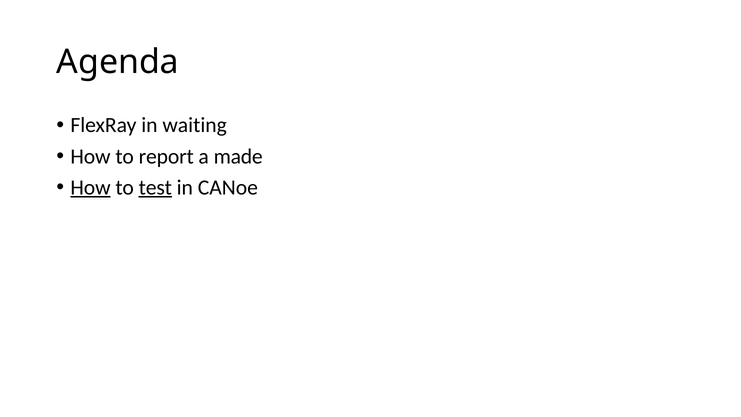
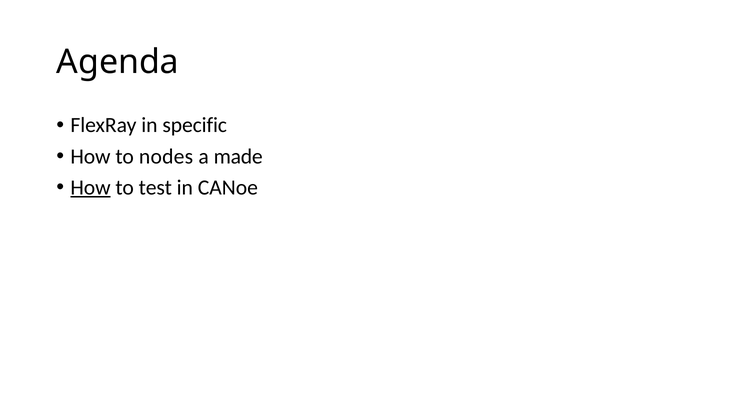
waiting: waiting -> specific (195, 125)
report: report -> nodes (166, 156)
test underline: present -> none (155, 187)
